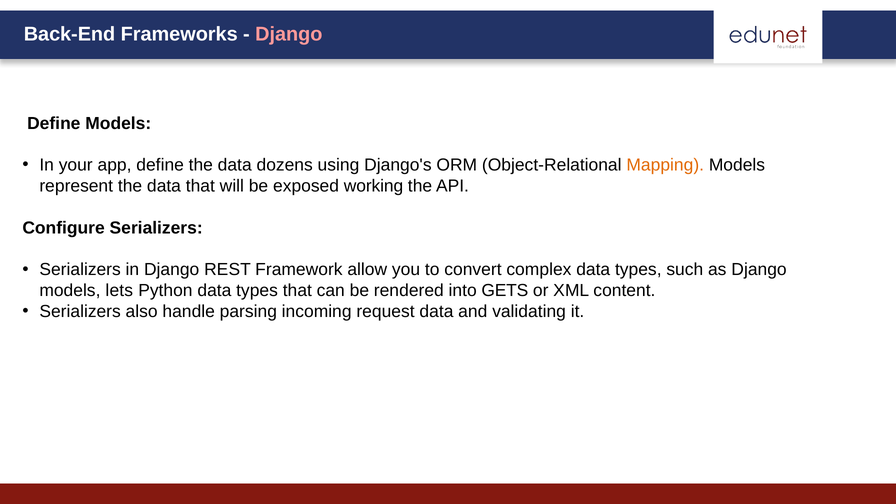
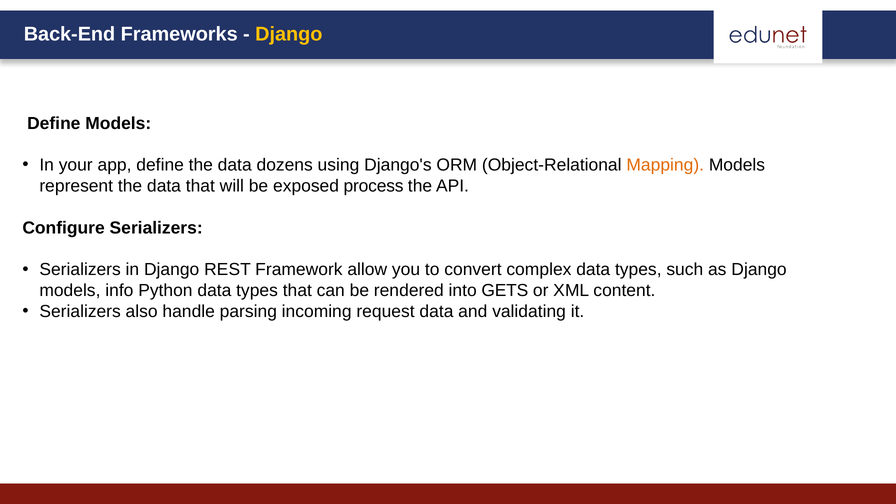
Django colour: pink -> yellow (289, 34)
working: working -> process (374, 186)
lets: lets -> info (119, 291)
